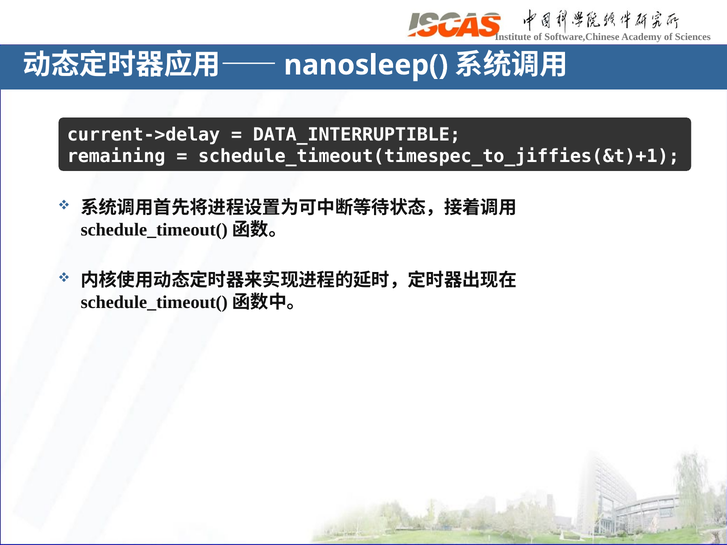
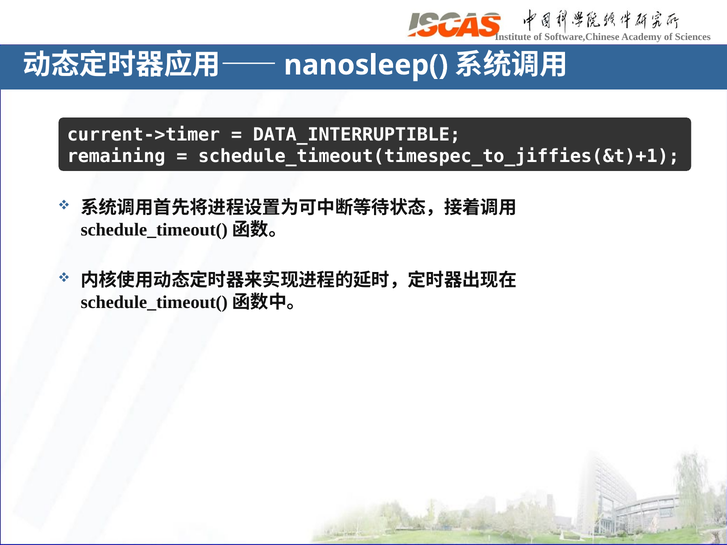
current->delay: current->delay -> current->timer (144, 135)
